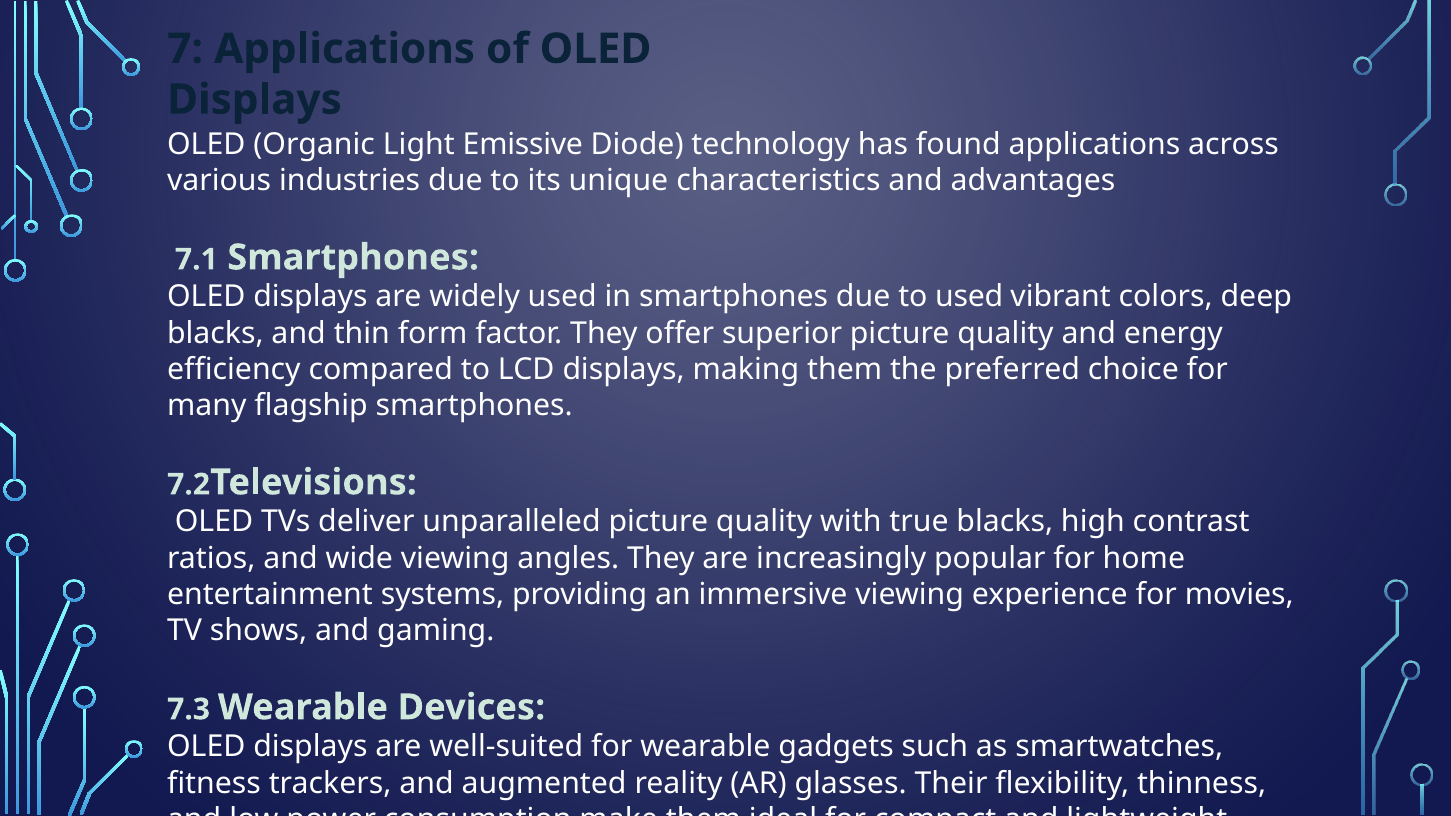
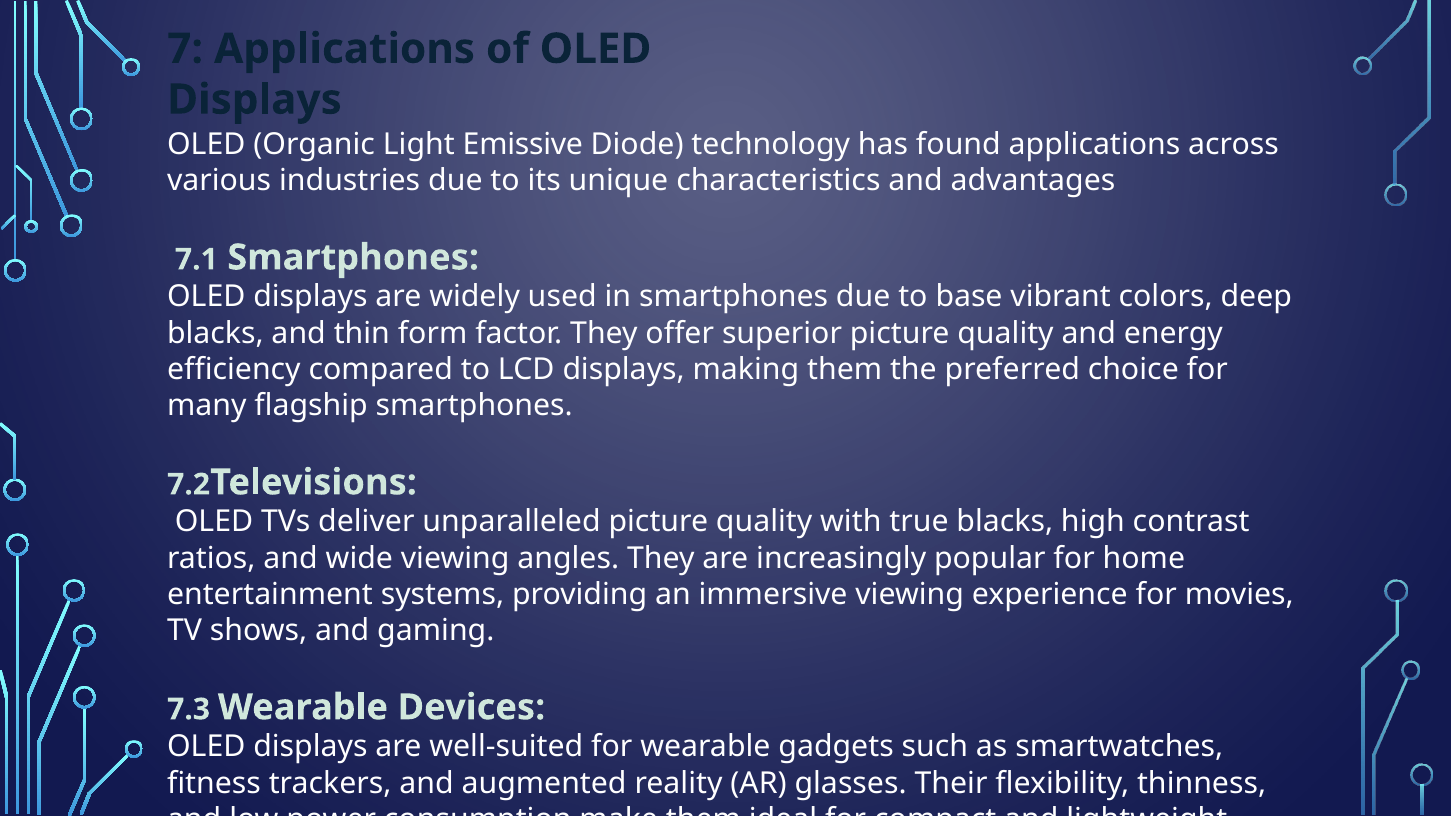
to used: used -> base (969, 297)
